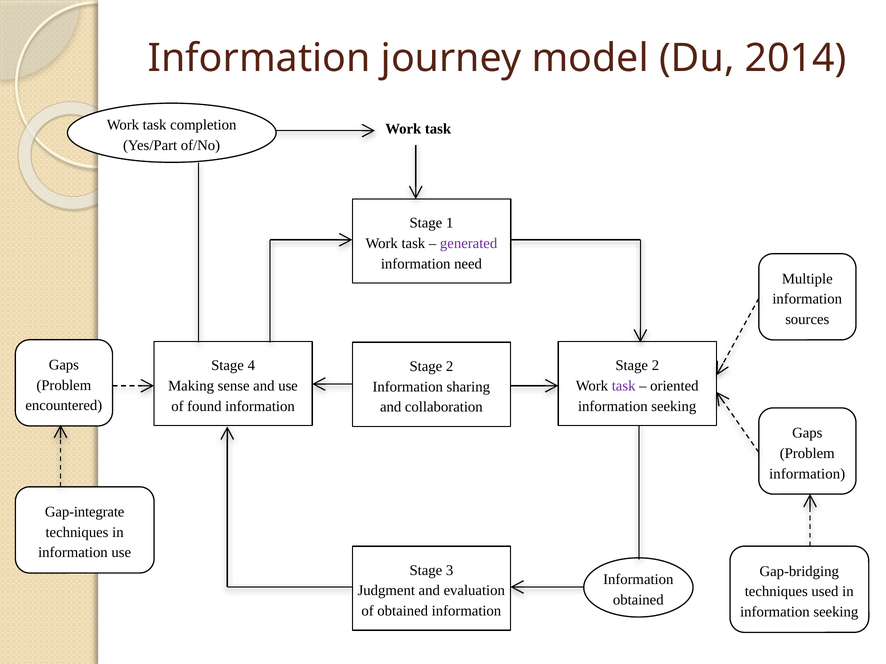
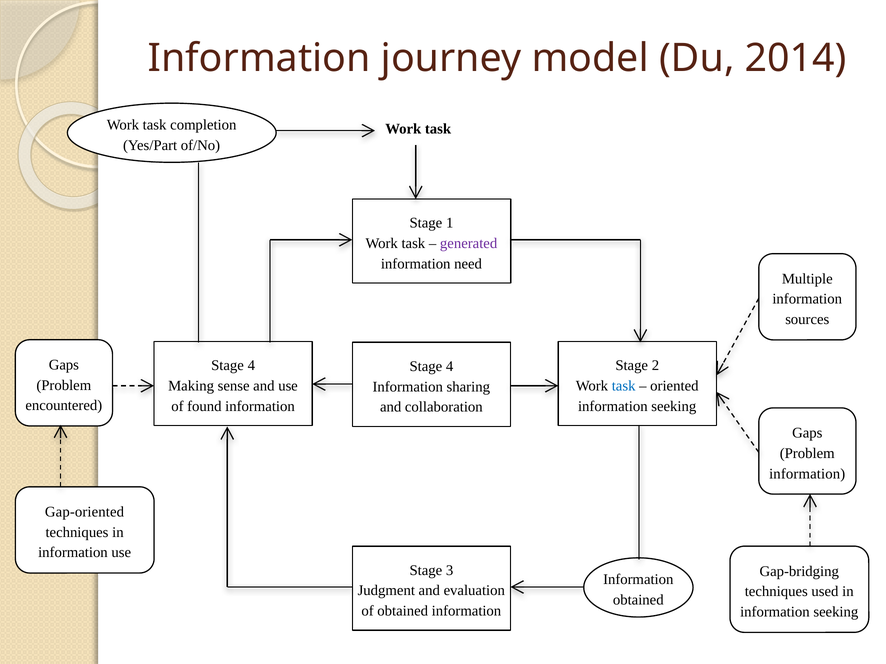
2: 2 -> 4 (450, 367)
task colour: purple -> blue (624, 386)
Gap-integrate: Gap-integrate -> Gap-oriented (85, 512)
